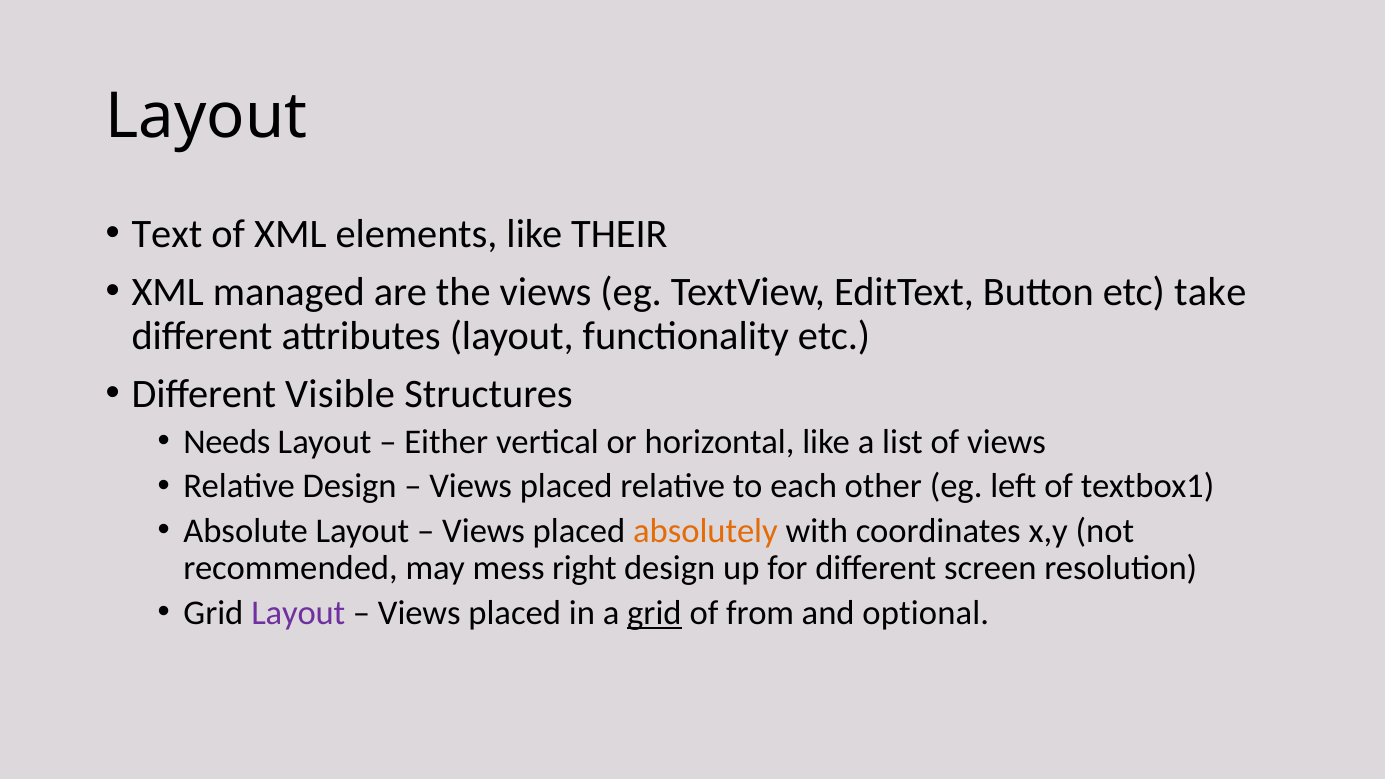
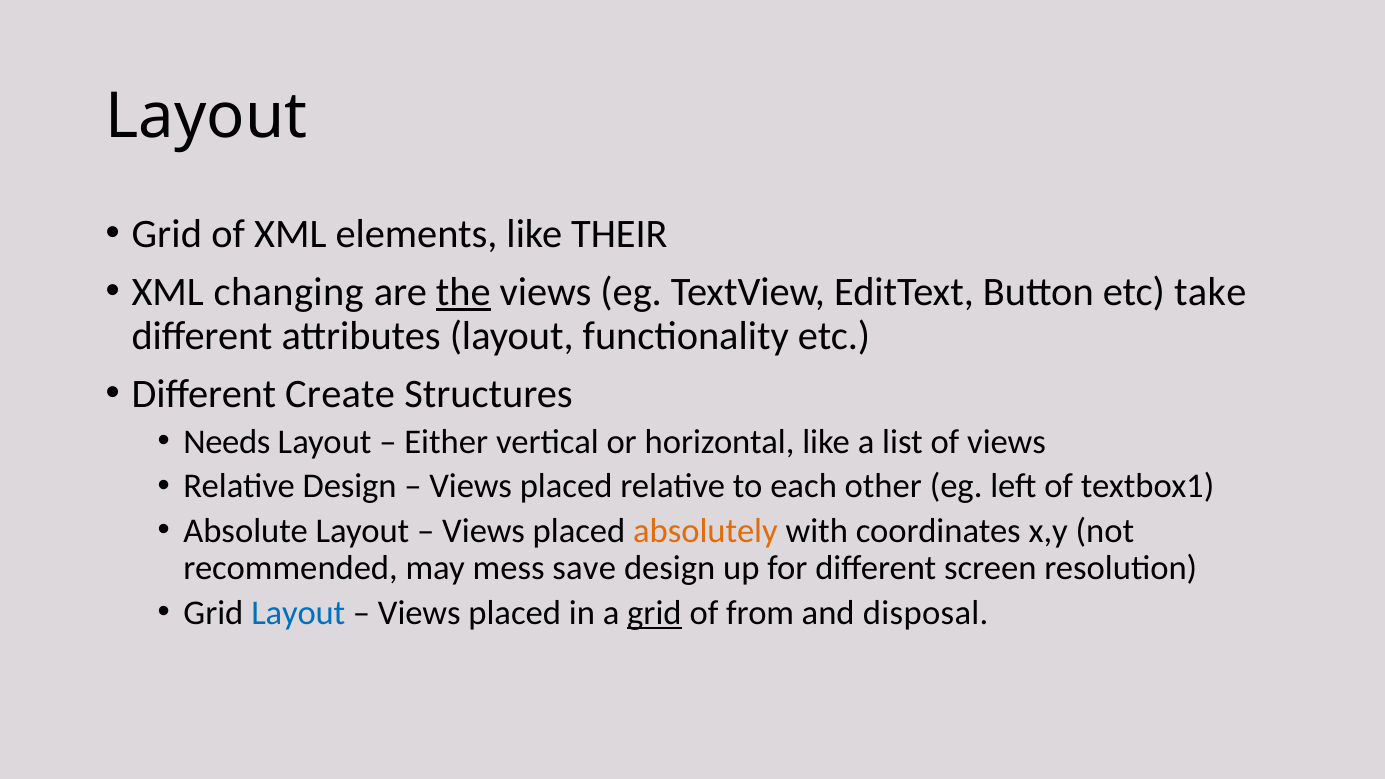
Text: Text -> Grid (167, 234)
managed: managed -> changing (289, 292)
the underline: none -> present (463, 292)
Visible: Visible -> Create (340, 394)
right: right -> save (584, 568)
Layout colour: purple -> blue (298, 613)
optional: optional -> disposal (926, 613)
